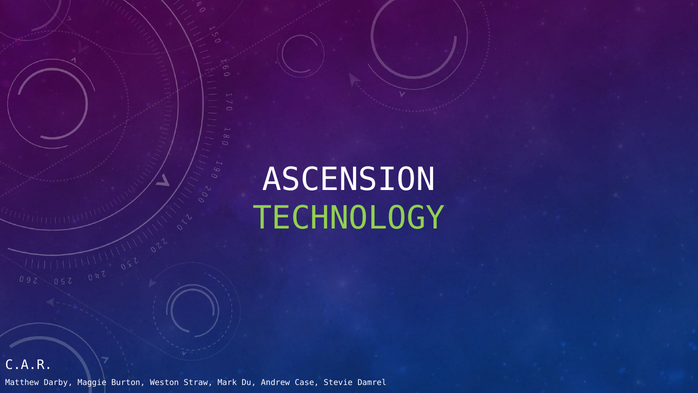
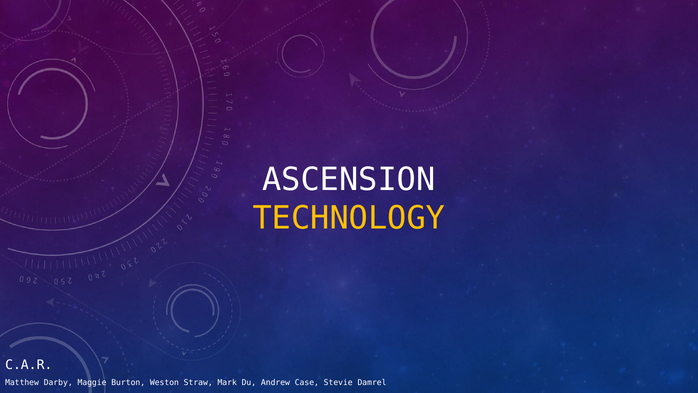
TECHNOLOGY colour: light green -> yellow (349, 218)
